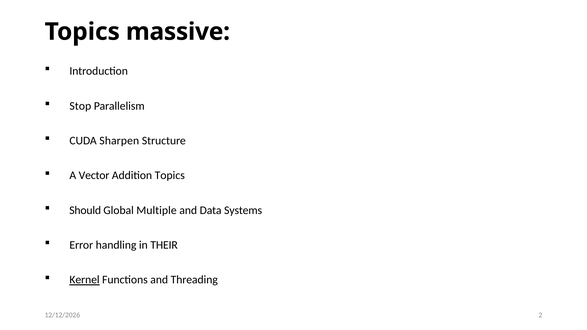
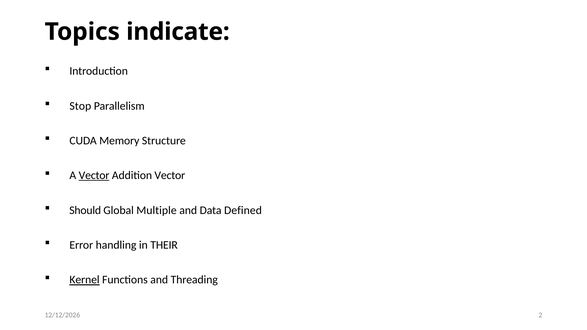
massive: massive -> indicate (178, 32)
Sharpen: Sharpen -> Memory (119, 141)
Vector underline: none -> present (94, 176)
Addition Topics: Topics -> Vector (170, 176)
Systems: Systems -> Defined (243, 210)
